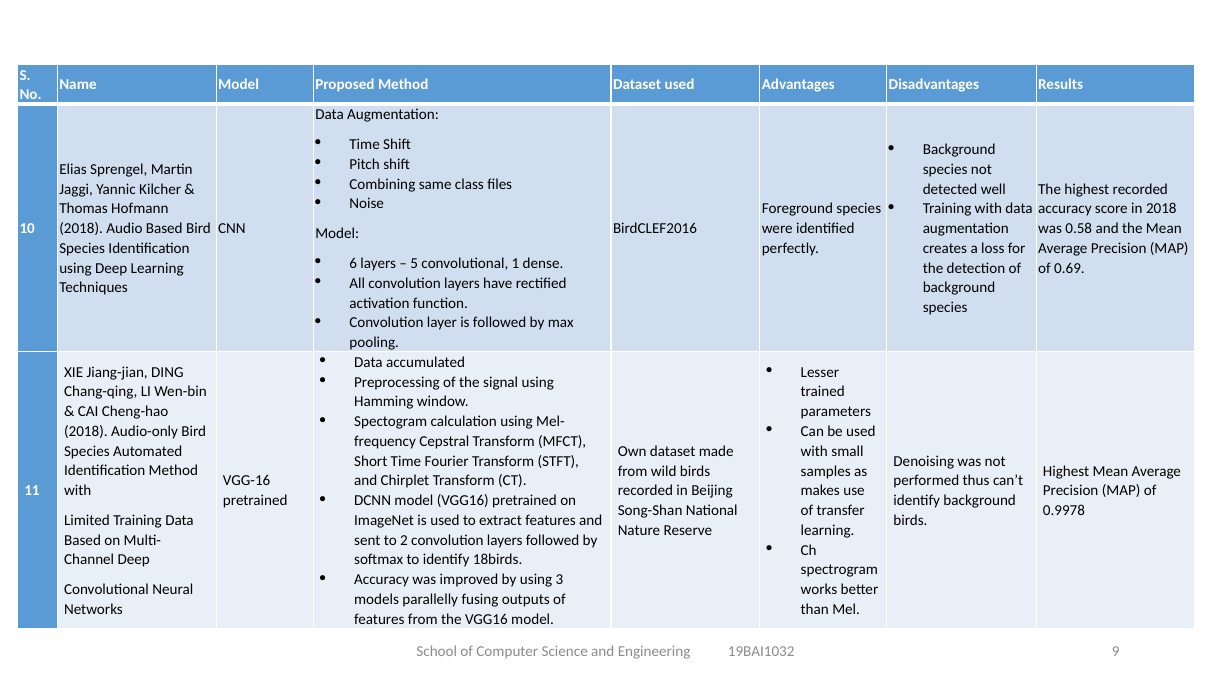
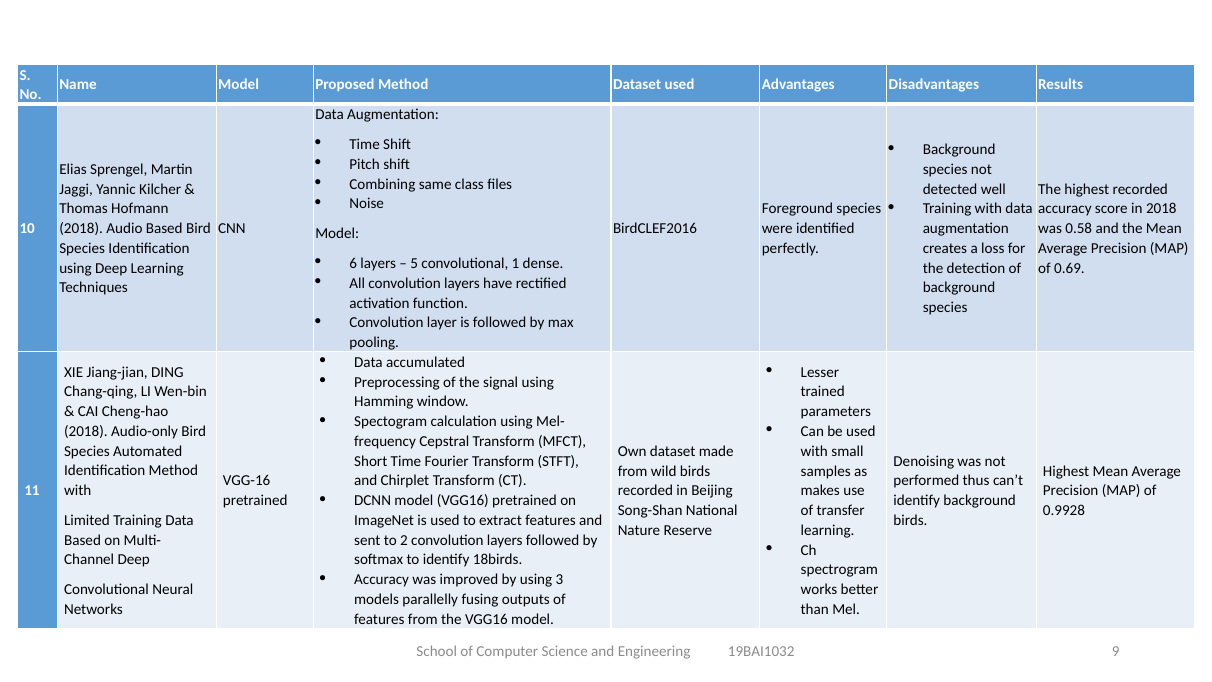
0.9978: 0.9978 -> 0.9928 (1064, 510)
